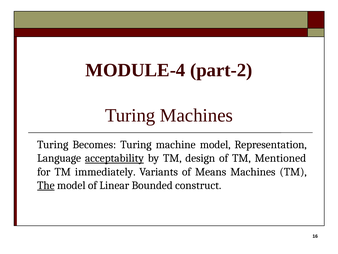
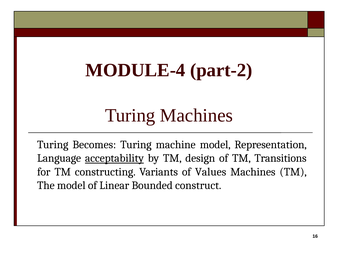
Mentioned: Mentioned -> Transitions (280, 158)
immediately: immediately -> constructing (105, 171)
Means: Means -> Values (211, 171)
The underline: present -> none (46, 185)
